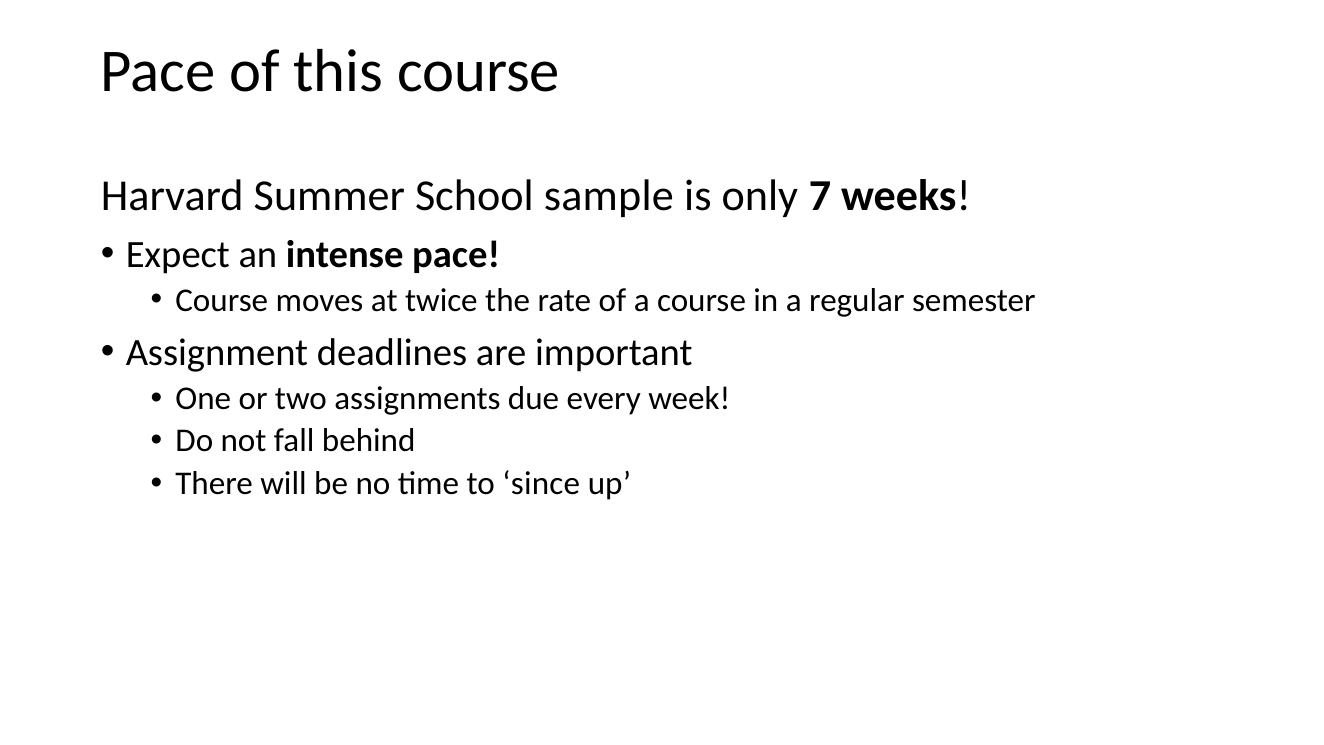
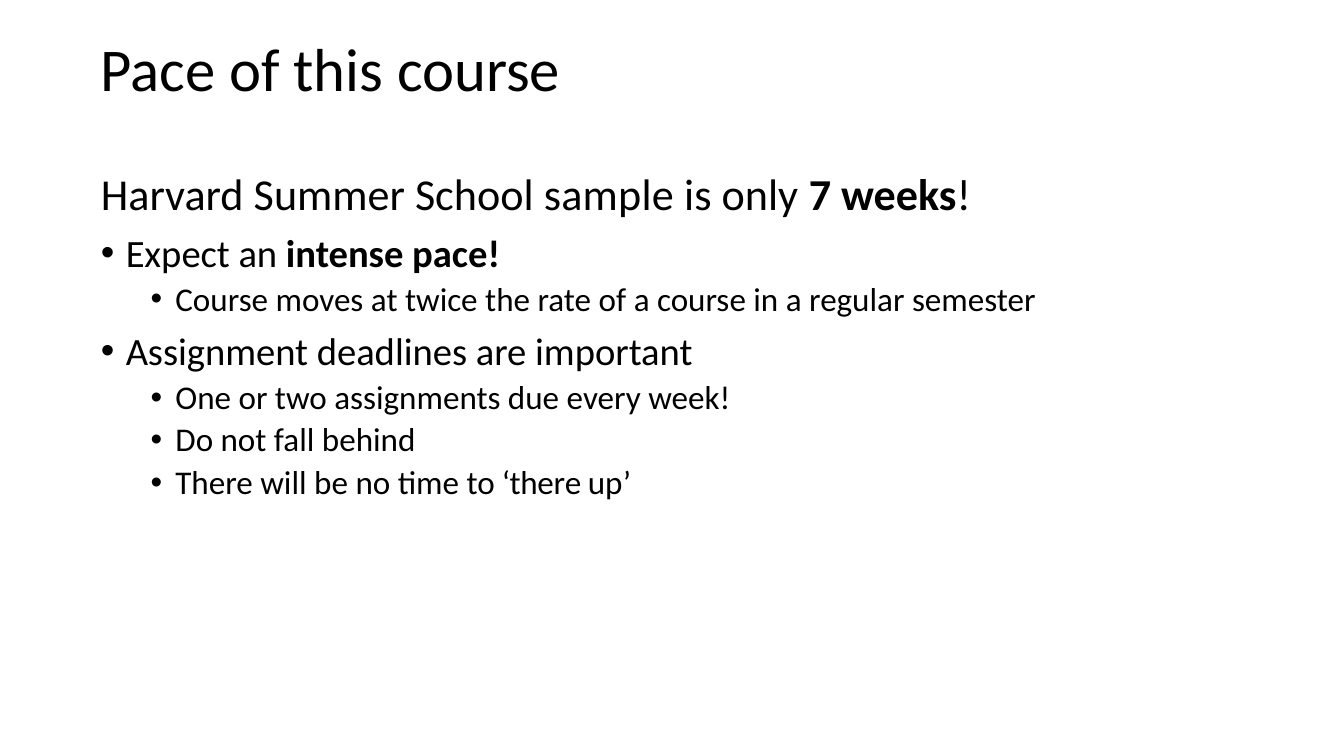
to since: since -> there (542, 483)
